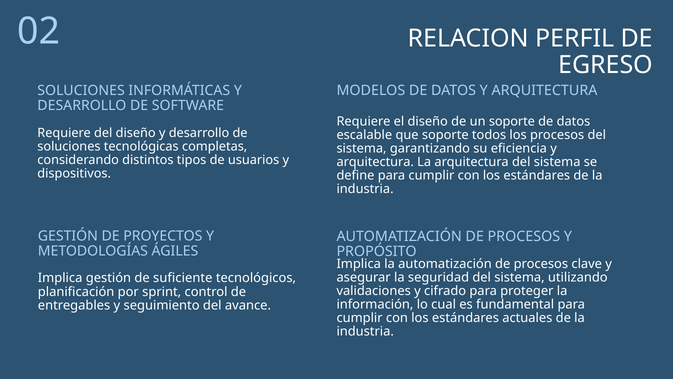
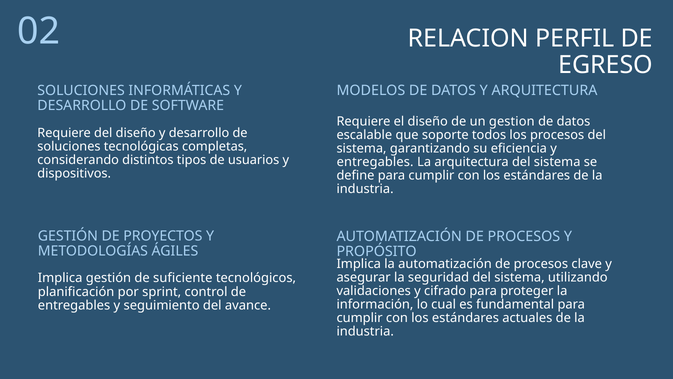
un soporte: soporte -> gestion (512, 121)
arquitectura: arquitectura -> entregables (375, 162)
